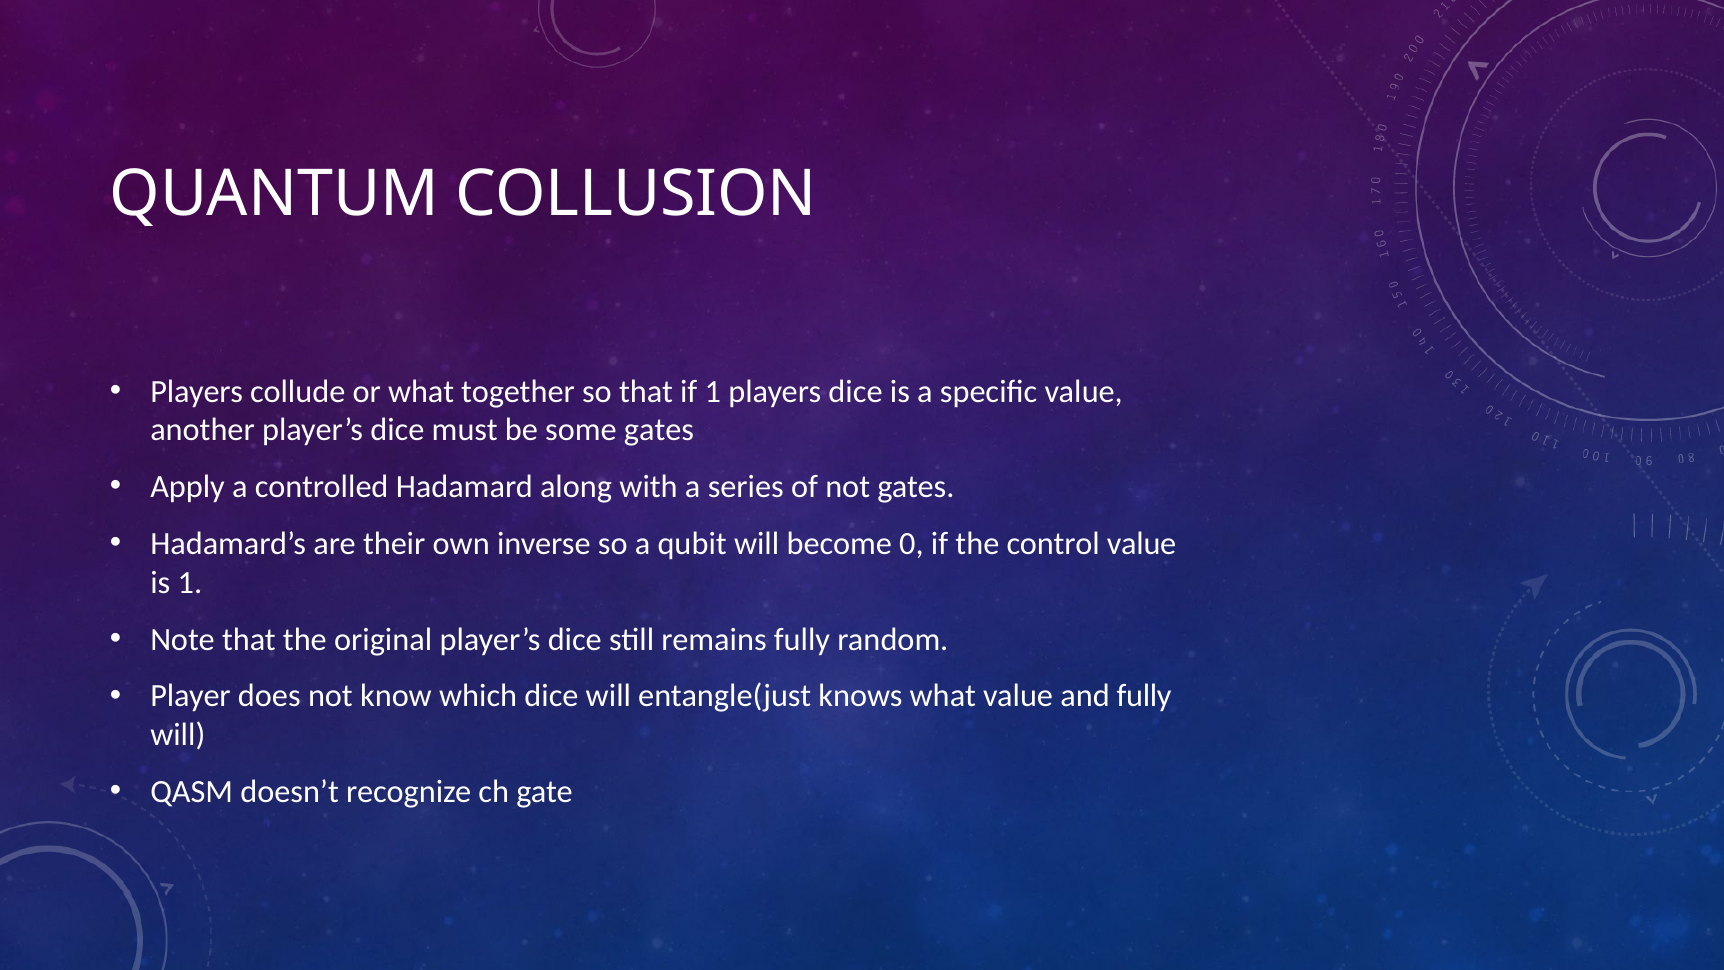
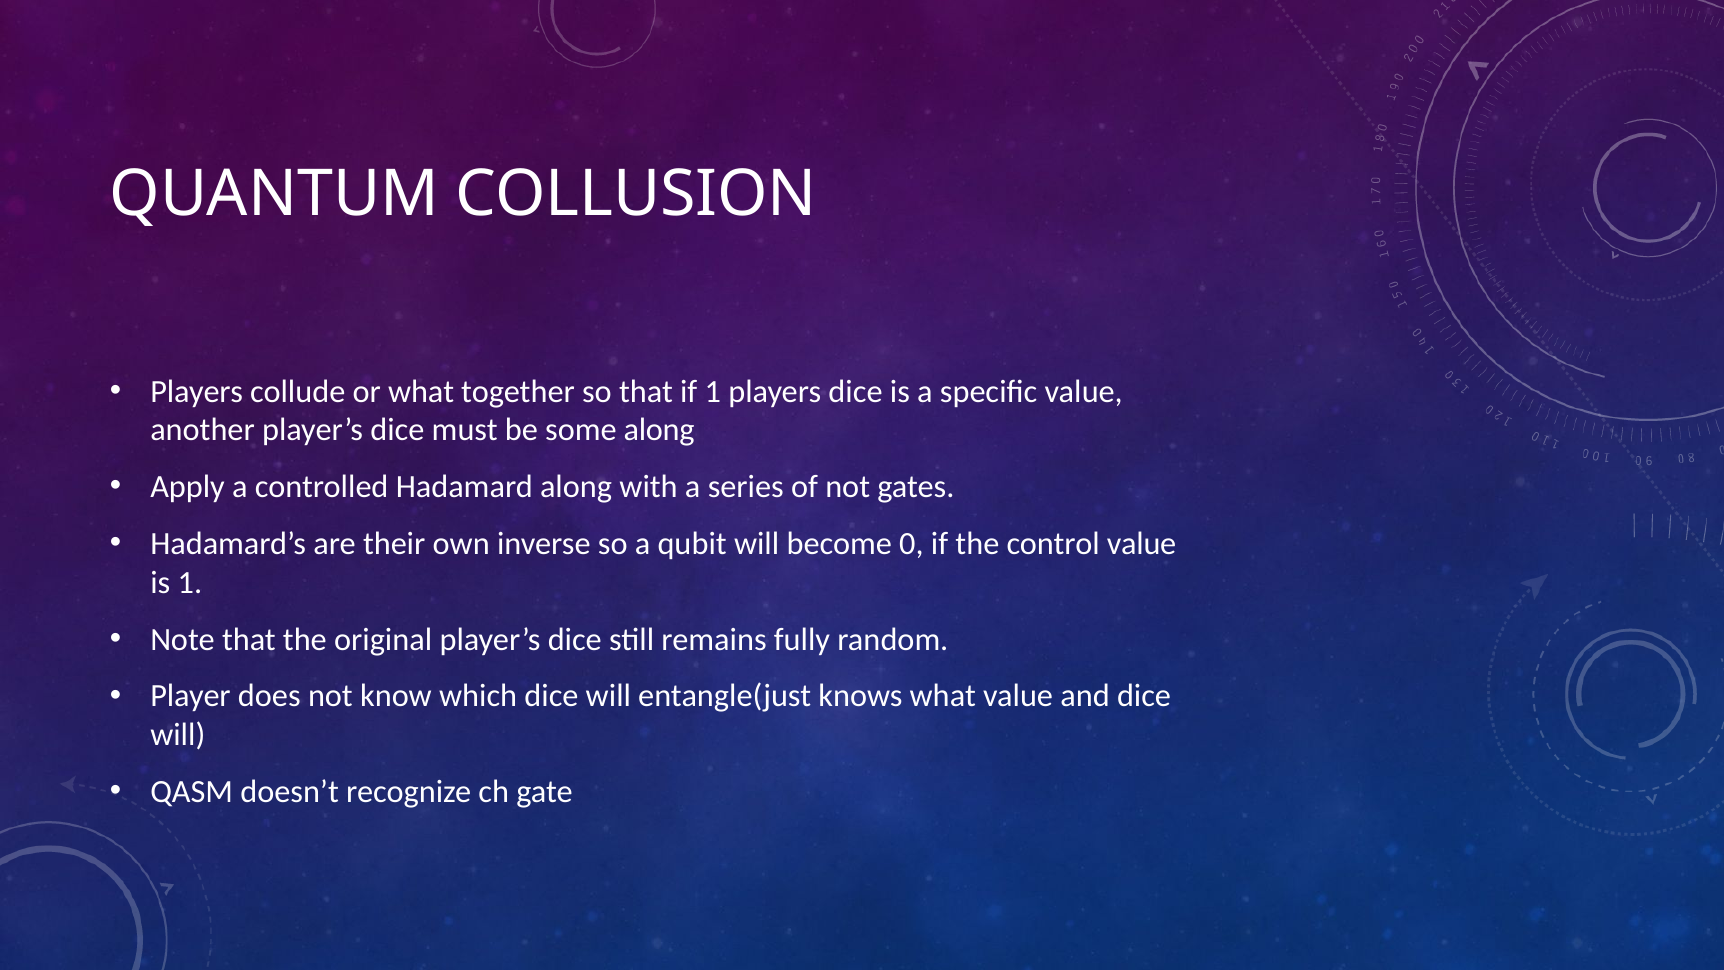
some gates: gates -> along (659, 430)
and fully: fully -> dice (1144, 696)
